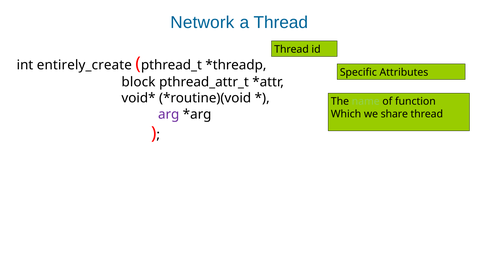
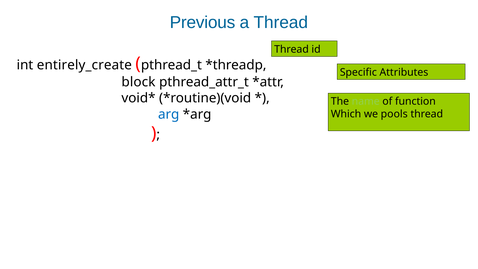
Network: Network -> Previous (202, 22)
arg colour: purple -> blue (169, 114)
share: share -> pools (394, 114)
